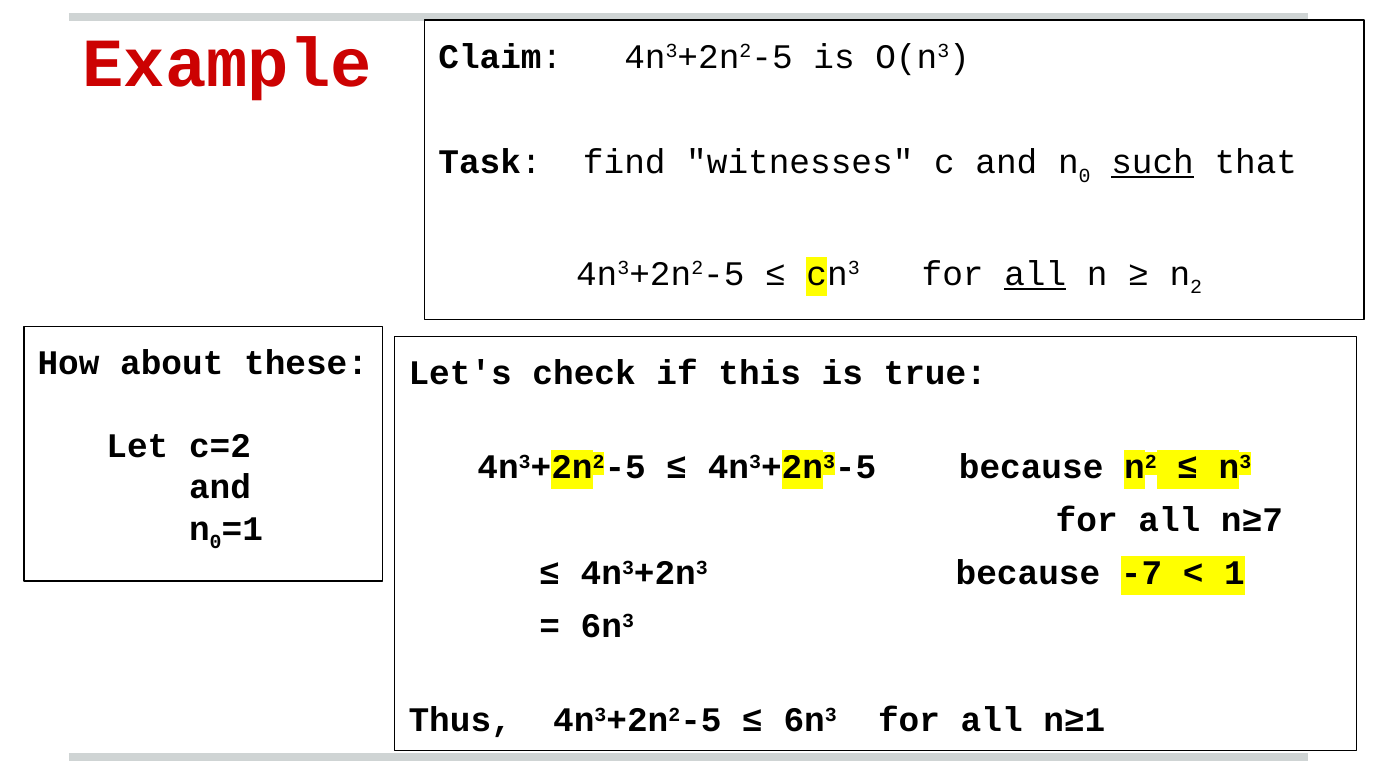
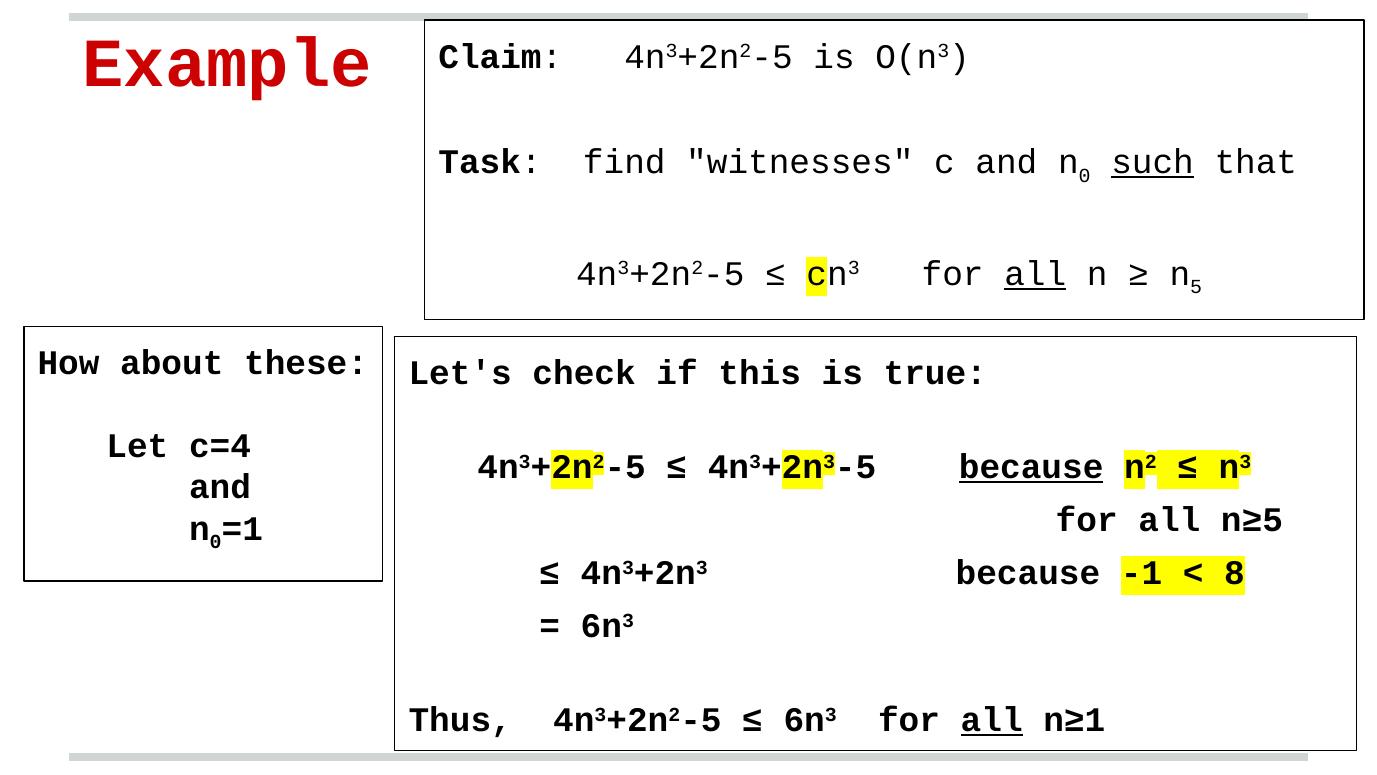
2: 2 -> 5 (1196, 287)
c=2: c=2 -> c=4 (220, 446)
because underline: none -> present (1031, 467)
n≥7: n≥7 -> n≥5 (1252, 520)
-7: -7 -> -1 (1142, 573)
1: 1 -> 8 (1235, 573)
all underline: none -> present (992, 720)
